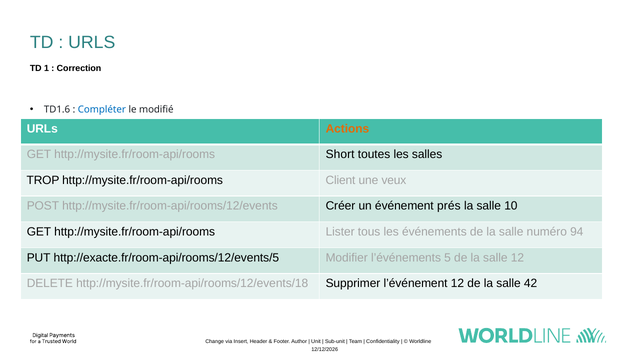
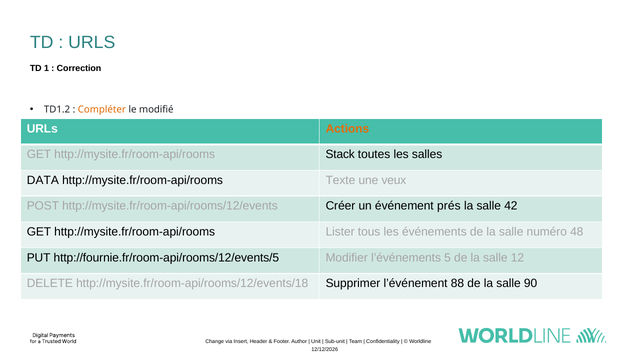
TD1.6: TD1.6 -> TD1.2 (57, 109)
Compléter colour: blue -> orange (102, 109)
Short: Short -> Stack (340, 154)
TROP: TROP -> DATA (43, 180)
Client: Client -> Texte (340, 180)
10: 10 -> 42 (511, 206)
94: 94 -> 48 (577, 232)
http://exacte.fr/room-api/rooms/12/events/5: http://exacte.fr/room-api/rooms/12/events/5 -> http://fournie.fr/room-api/rooms/12/events/5 (166, 257)
l’événement 12: 12 -> 88 (457, 283)
42: 42 -> 90 (531, 283)
